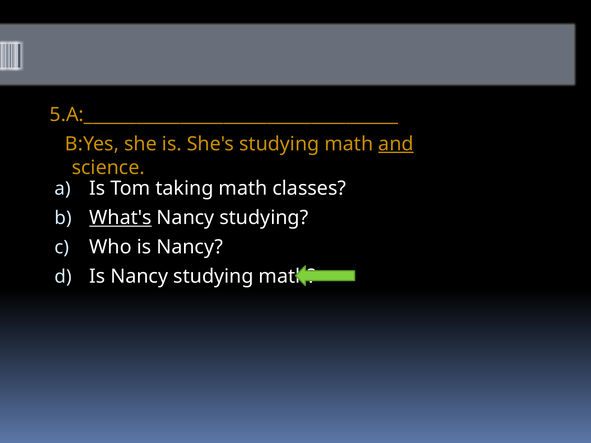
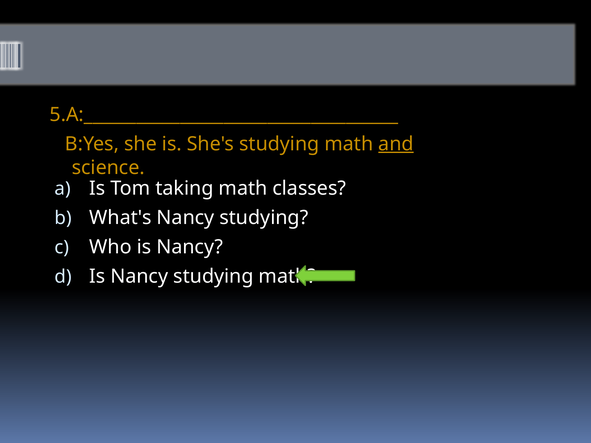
What's underline: present -> none (120, 218)
